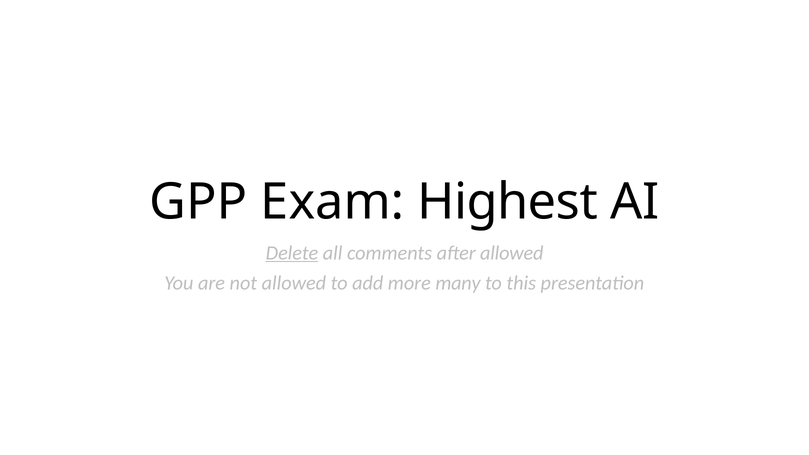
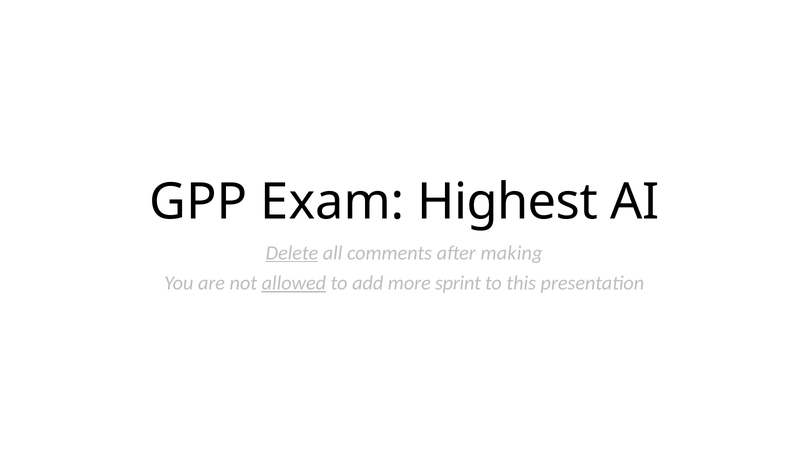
after allowed: allowed -> making (512, 253)
allowed underline: none -> present (294, 283)
many: many -> sprint (458, 283)
